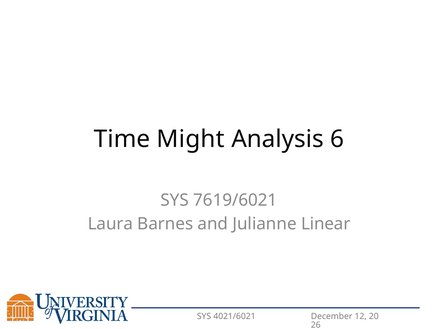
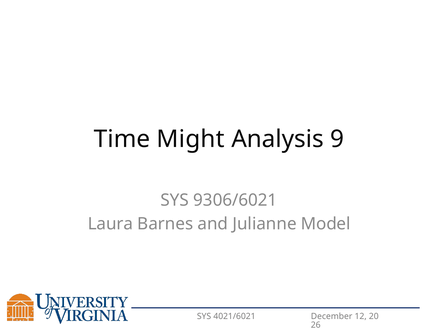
6: 6 -> 9 (337, 139)
7619/6021: 7619/6021 -> 9306/6021 (235, 200)
Linear: Linear -> Model (326, 224)
